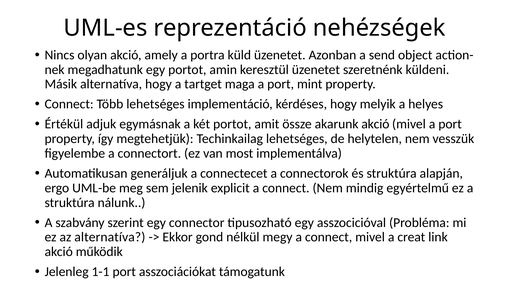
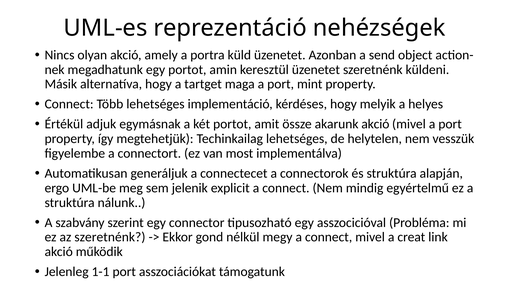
az alternatíva: alternatíva -> szeretnénk (110, 237)
